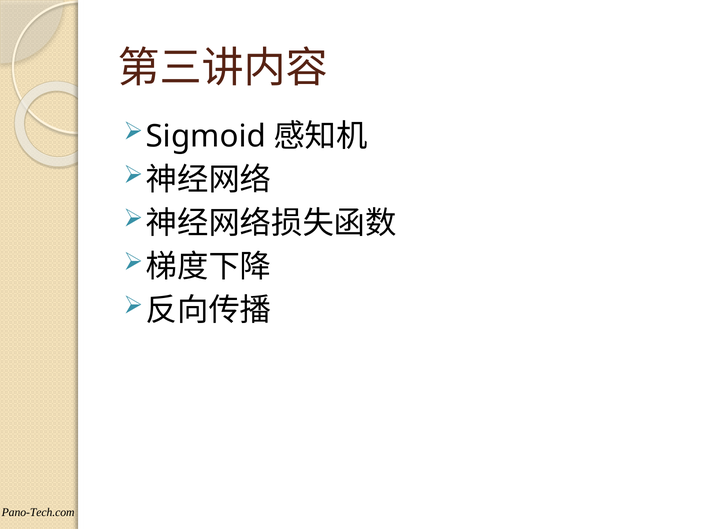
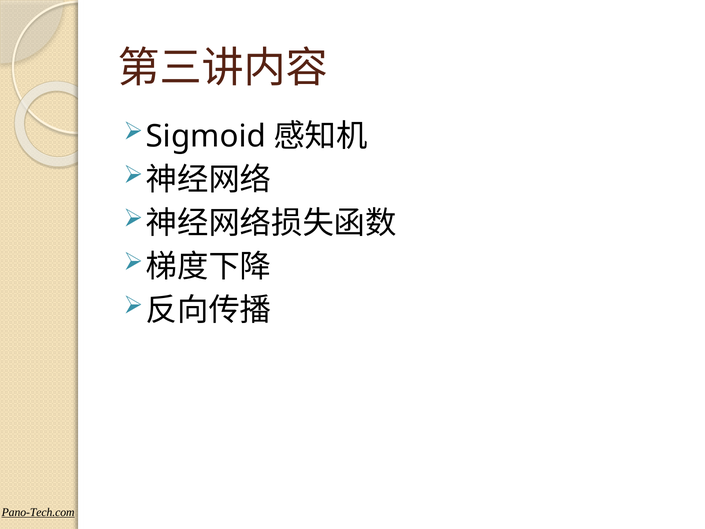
Pano-Tech.com underline: none -> present (38, 512)
